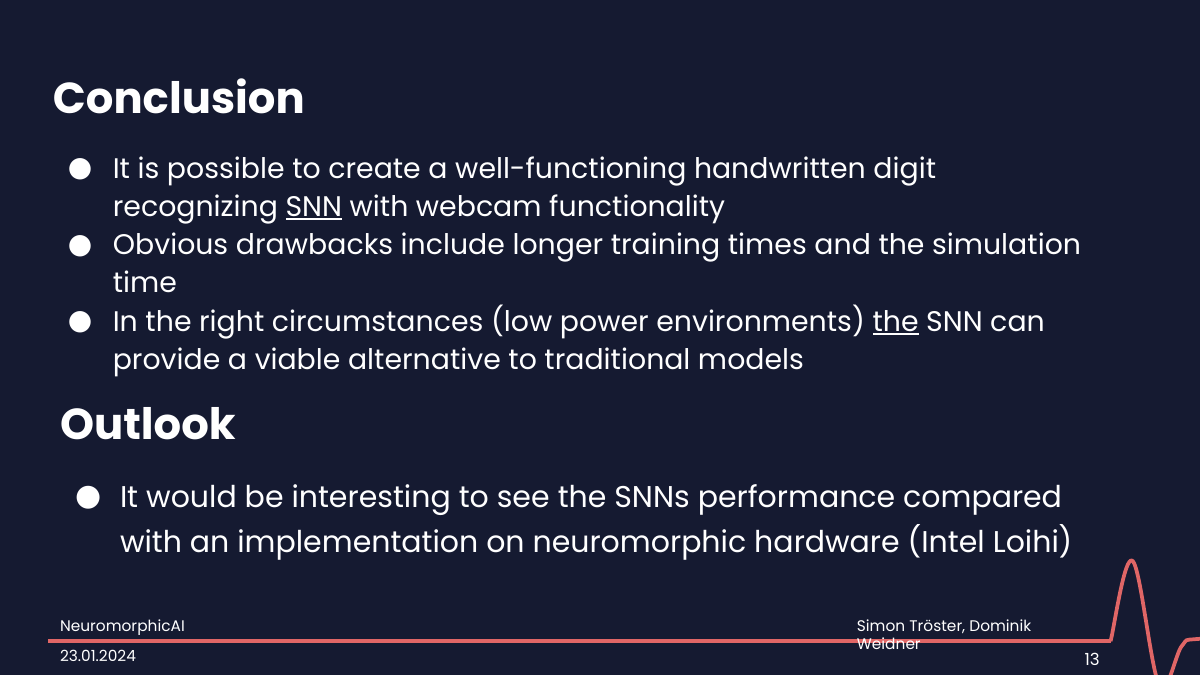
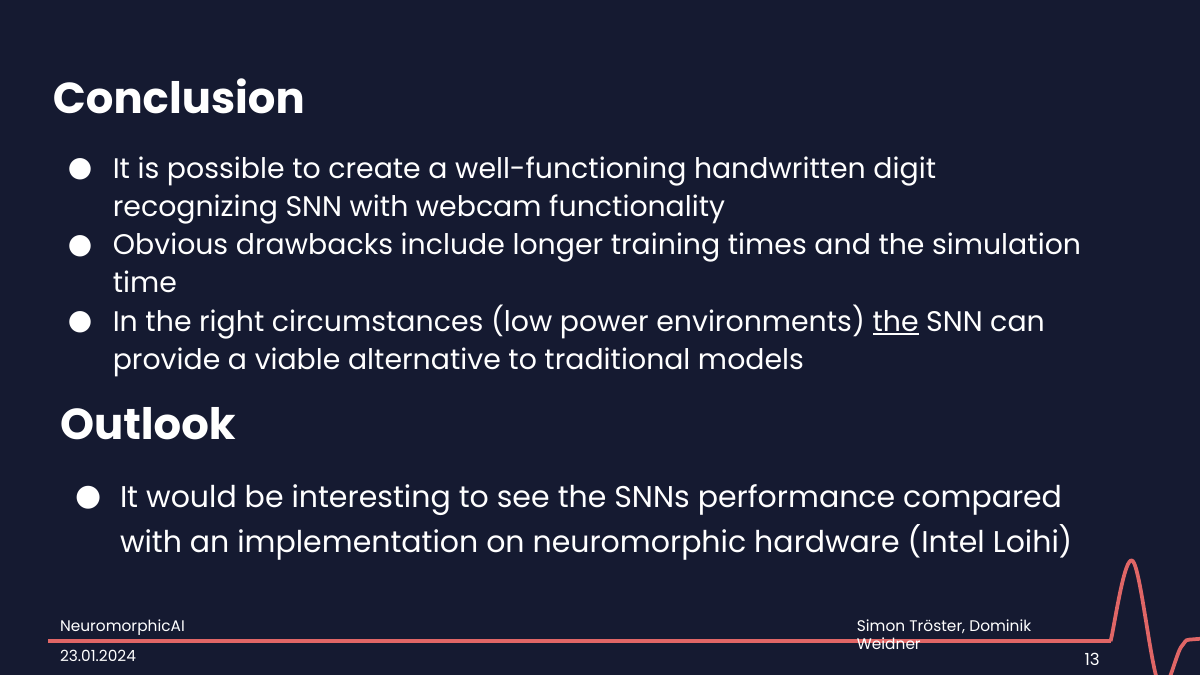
SNN underline: present -> none (314, 207)
